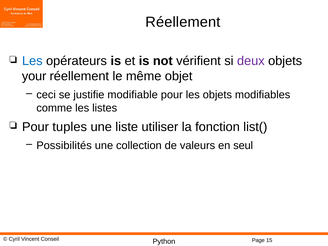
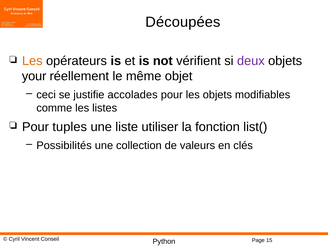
Réellement: Réellement -> Découpées (183, 22)
Les colour: blue -> orange (32, 61)
modifiable: modifiable -> accolades (133, 95)
seul: seul -> clés (243, 145)
